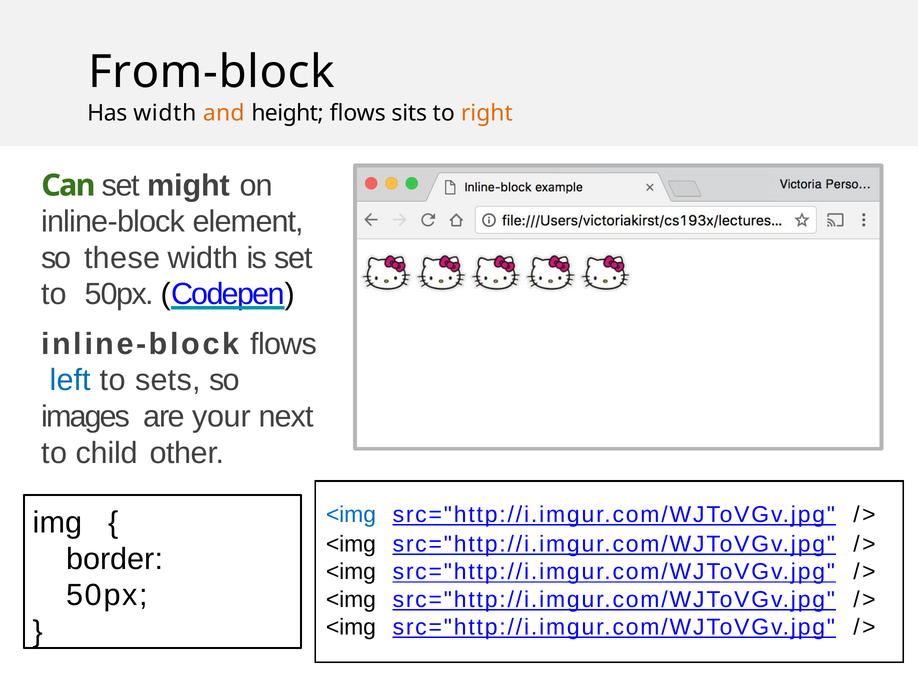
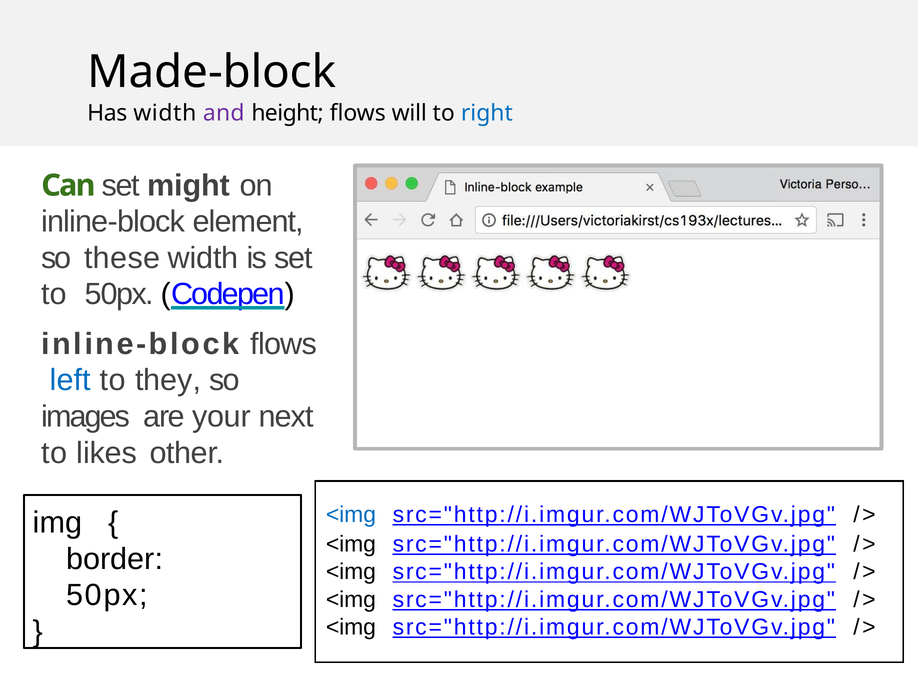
From-block: From-block -> Made-block (212, 72)
and colour: orange -> purple (224, 113)
sits: sits -> will (409, 113)
right colour: orange -> blue (487, 113)
sets: sets -> they (168, 381)
child: child -> likes (107, 453)
